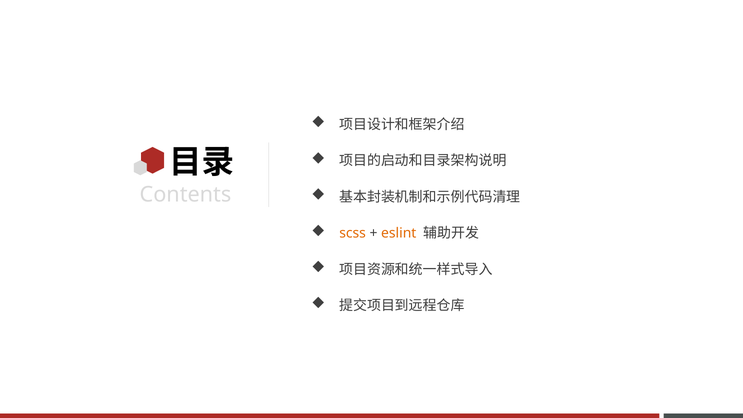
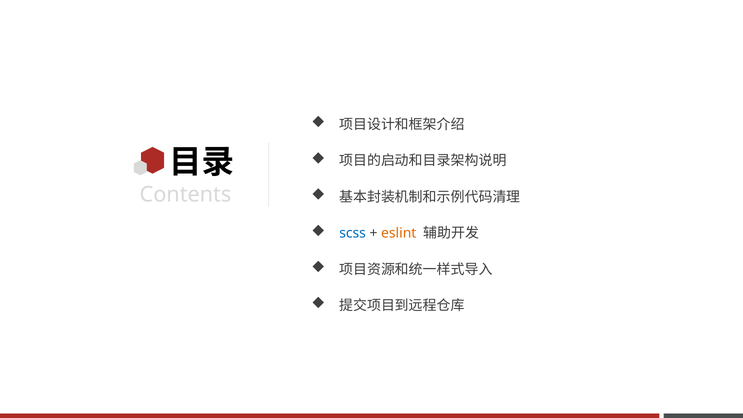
scss colour: orange -> blue (353, 233)
